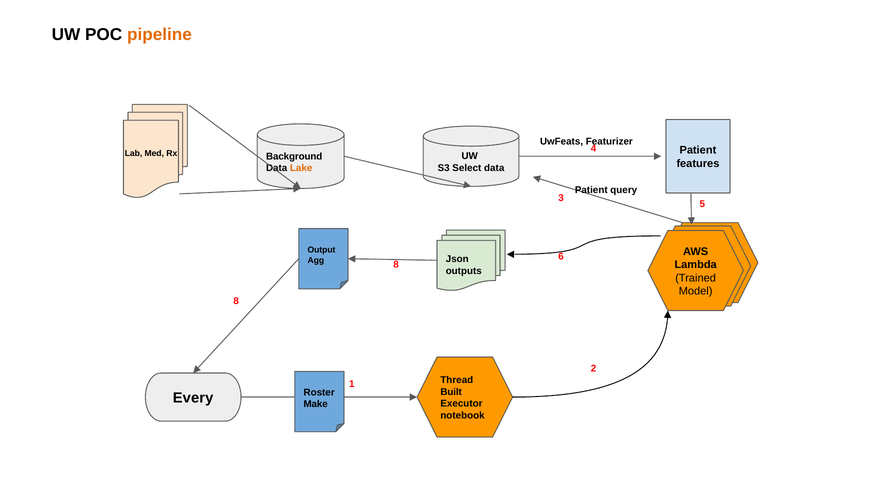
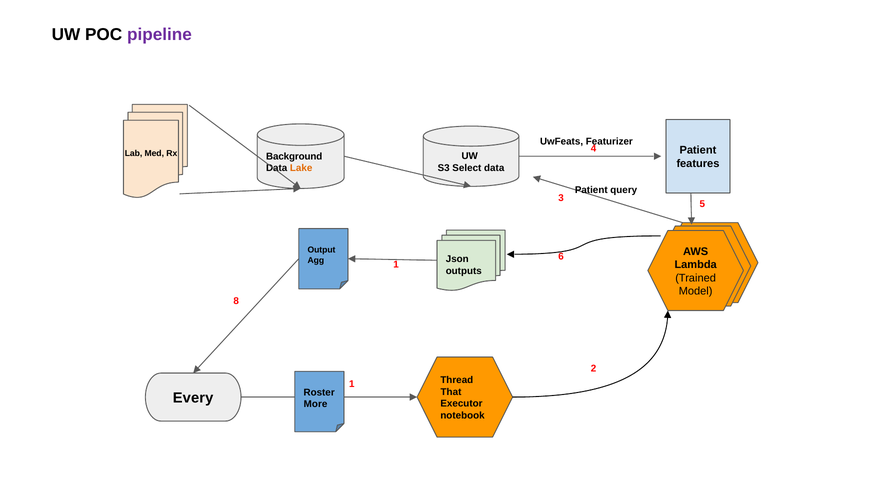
pipeline colour: orange -> purple (159, 35)
Agg 8: 8 -> 1 (396, 265)
Built: Built -> That (451, 392)
Make: Make -> More (316, 404)
